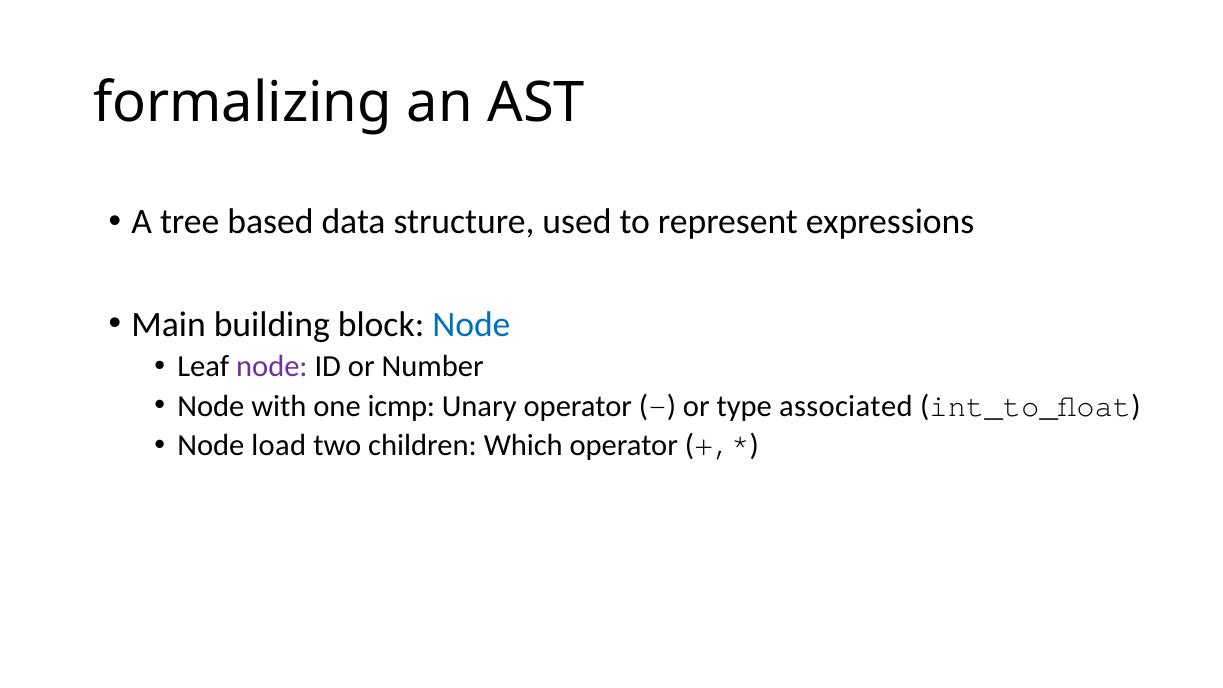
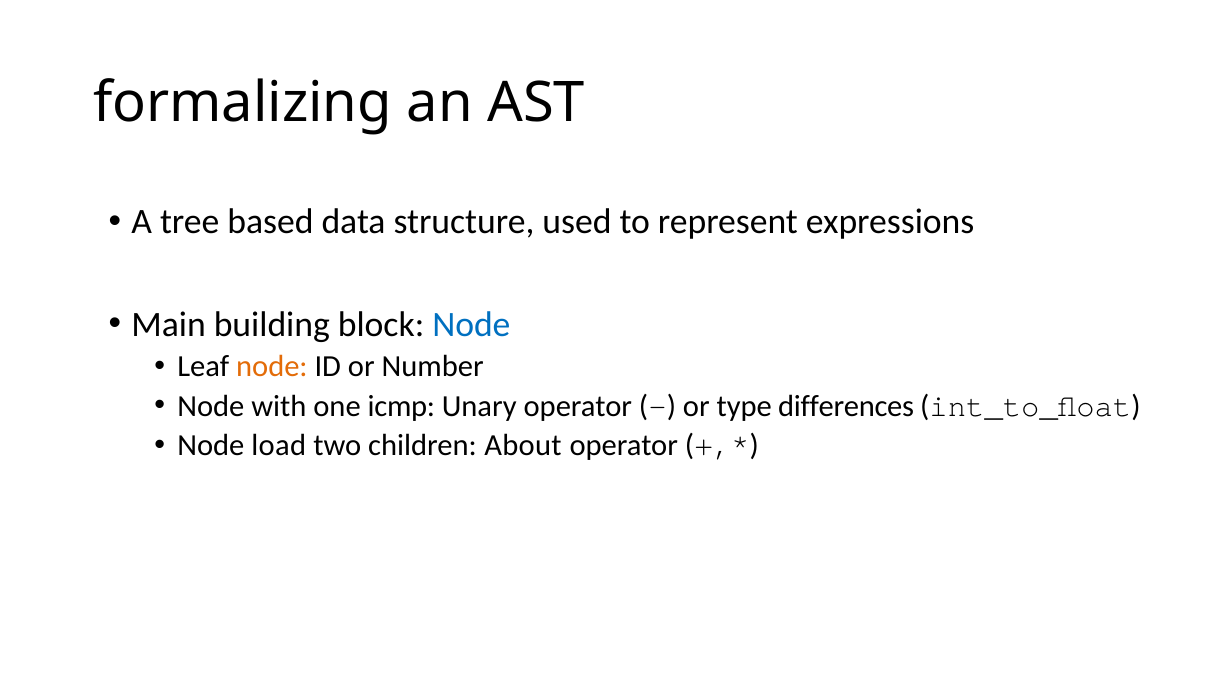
node colour: purple -> orange (272, 367)
associated: associated -> differences (846, 406)
Which: Which -> About (523, 445)
